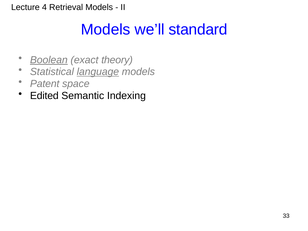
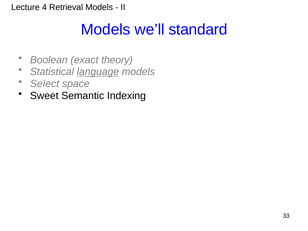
Boolean underline: present -> none (49, 60)
Patent: Patent -> Select (45, 84)
Edited: Edited -> Sweet (44, 96)
